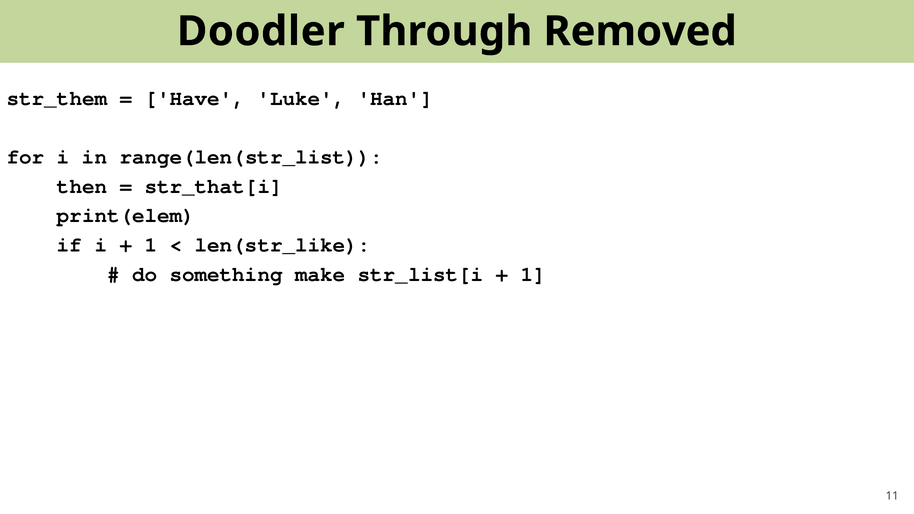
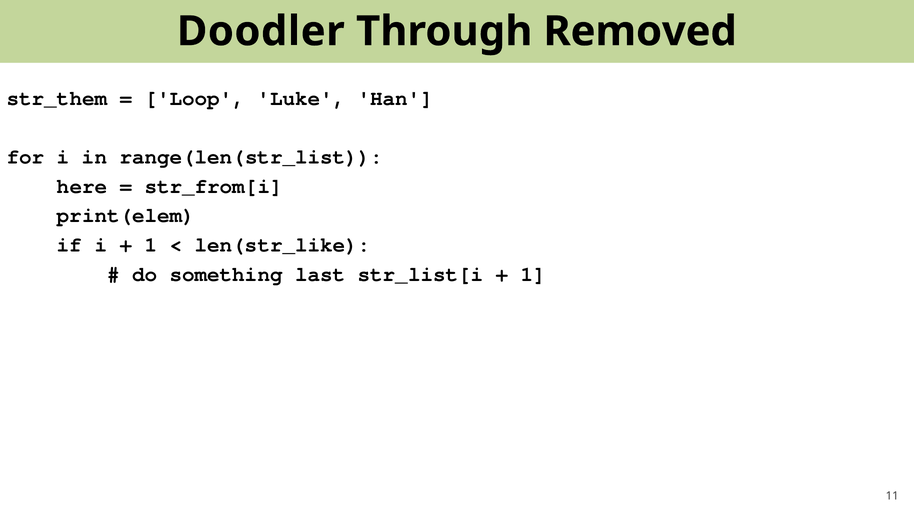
Have: Have -> Loop (195, 98)
then: then -> here (82, 186)
str_that[i: str_that[i -> str_from[i (214, 186)
make: make -> last (320, 274)
